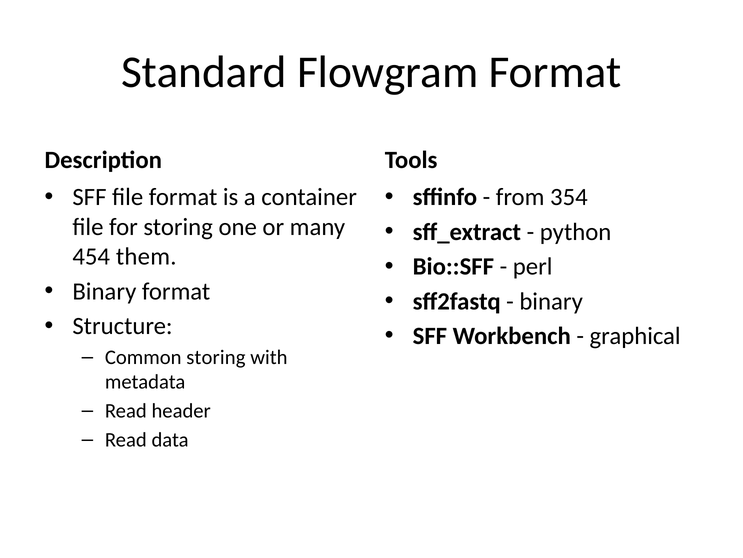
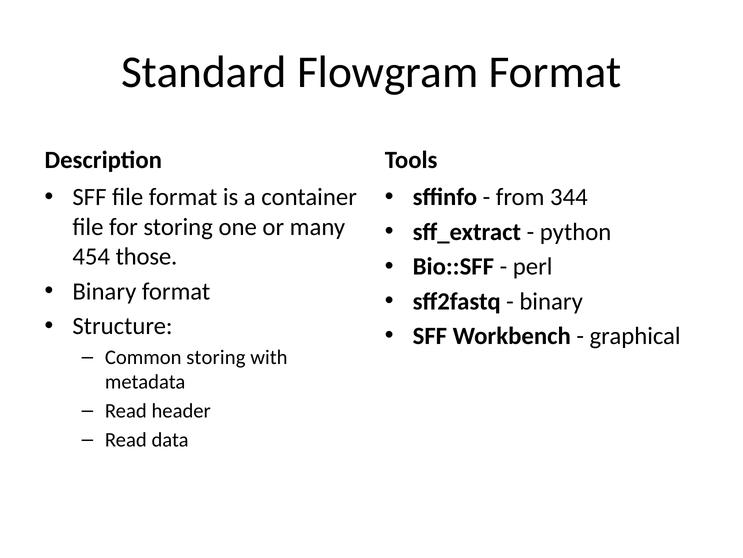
354: 354 -> 344 (569, 197)
them: them -> those (146, 256)
